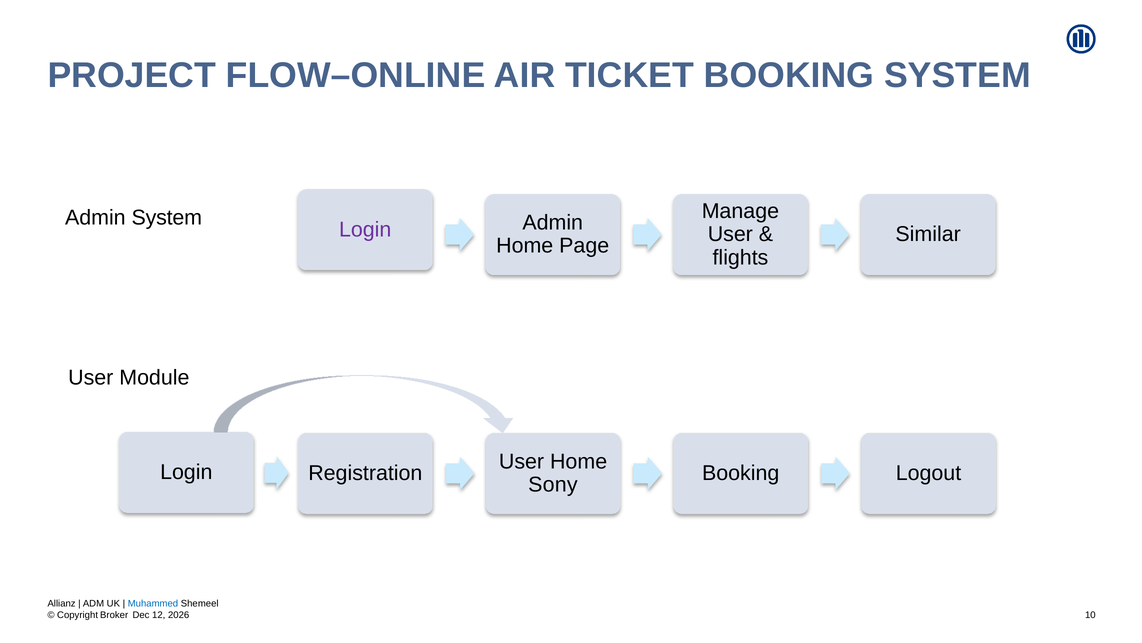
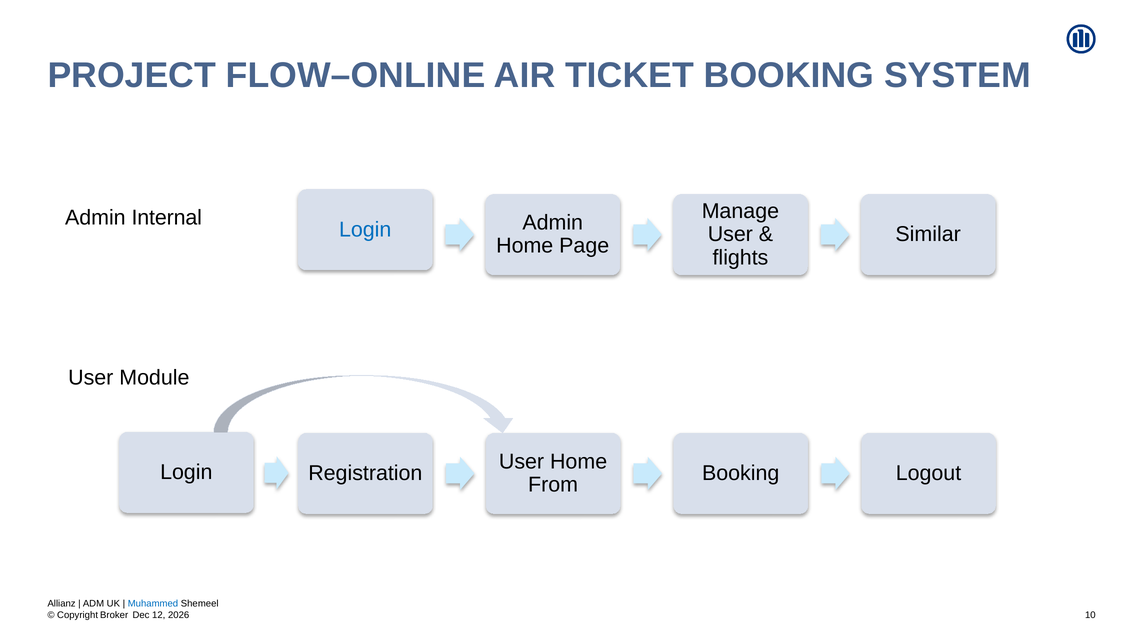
Admin System: System -> Internal (167, 218)
Login colour: purple -> blue (365, 229)
Sony: Sony -> From (553, 485)
